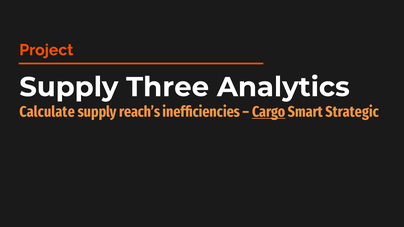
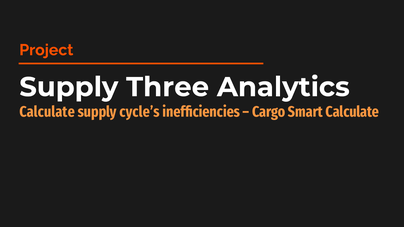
reach’s: reach’s -> cycle’s (140, 112)
Cargo underline: present -> none (269, 112)
Smart Strategic: Strategic -> Calculate (352, 112)
